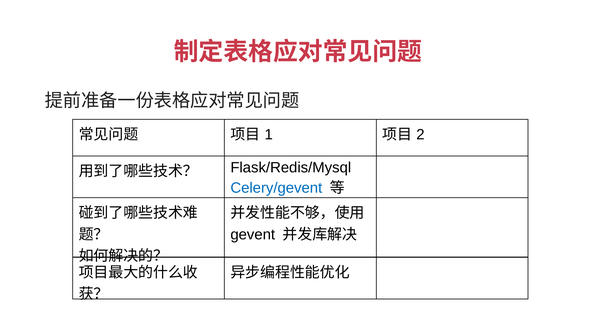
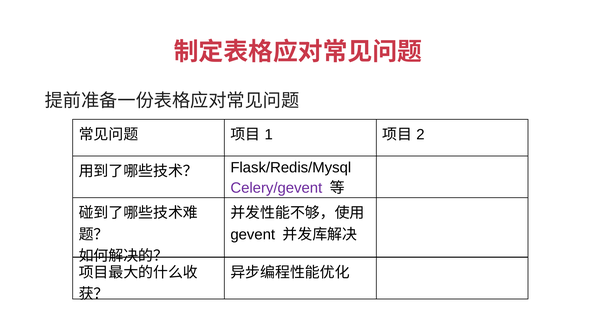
Celery/gevent colour: blue -> purple (276, 188)
